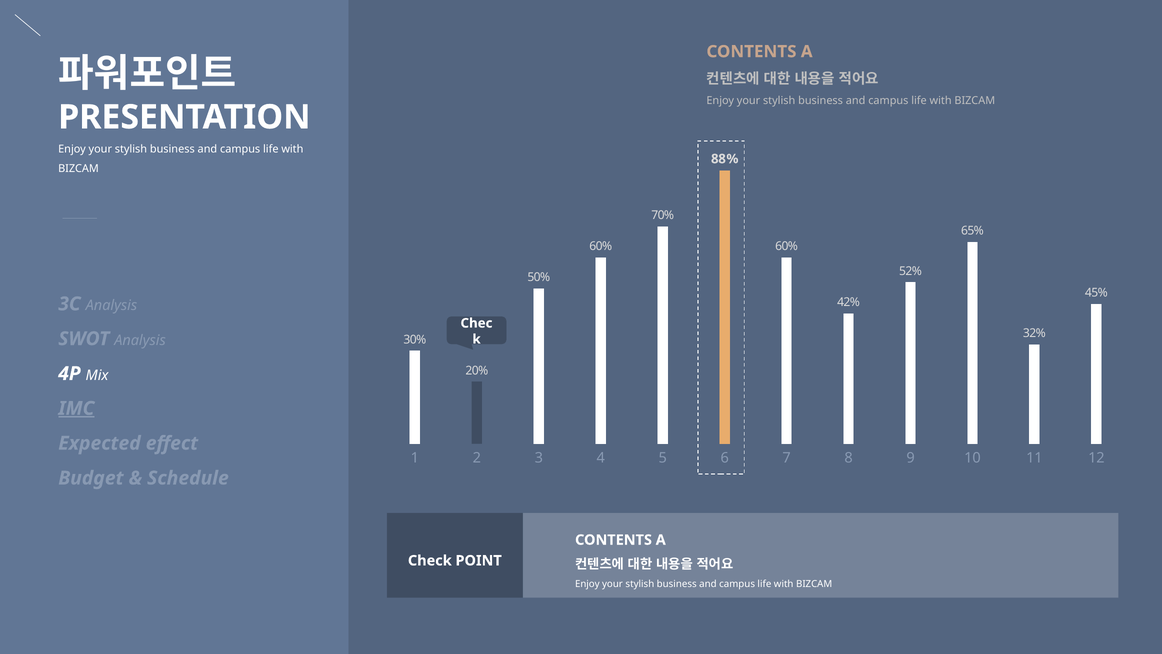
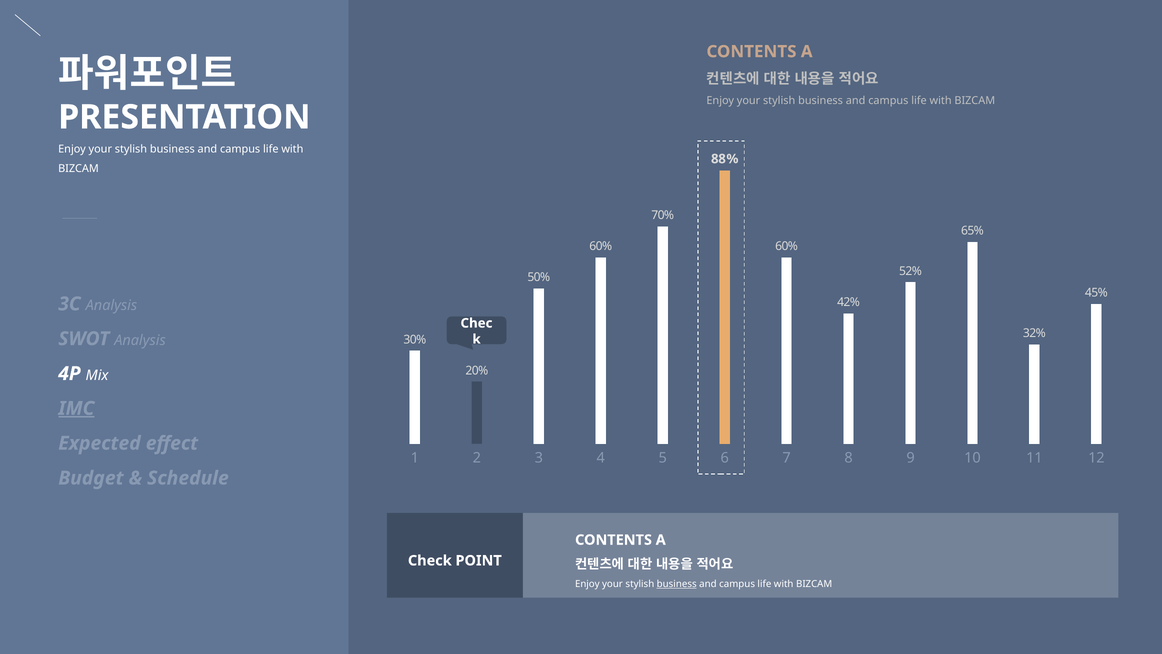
business underline: none -> present (677, 584)
